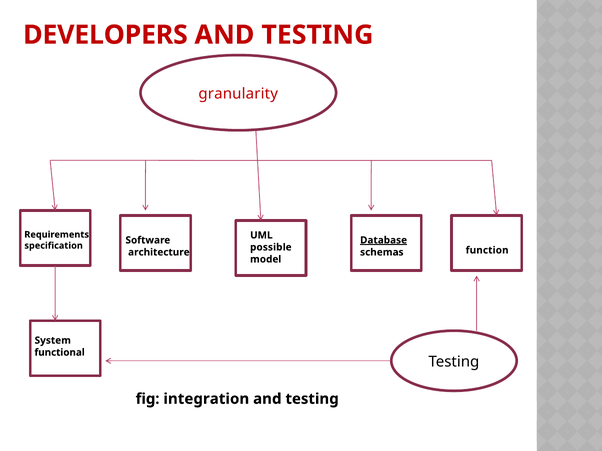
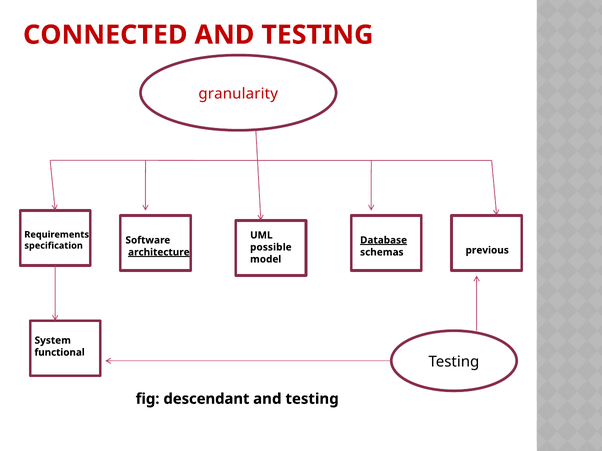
DEVELOPERS: DEVELOPERS -> CONNECTED (105, 35)
architecture underline: none -> present (159, 252)
function: function -> previous (487, 250)
integration: integration -> descendant (206, 399)
